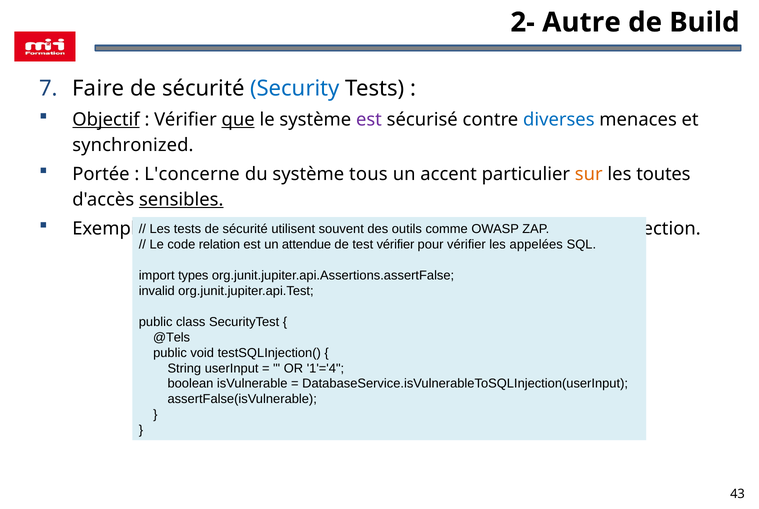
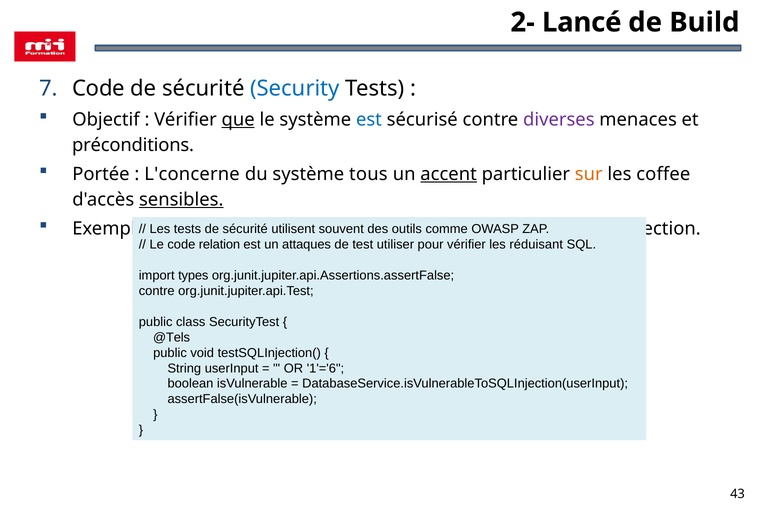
Autre: Autre -> Lancé (582, 22)
Faire: Faire -> Code (99, 89)
Objectif underline: present -> none (106, 120)
est colour: purple -> blue (369, 120)
diverses colour: blue -> purple (559, 120)
synchronized: synchronized -> préconditions (133, 145)
accent underline: none -> present (449, 174)
toutes: toutes -> coffee (663, 174)
un attendue: attendue -> attaques (307, 244)
test vérifier: vérifier -> utiliser (395, 244)
appelées: appelées -> réduisant (536, 244)
invalid: invalid -> contre (157, 291)
1'='4: 1'='4 -> 1'='6 (325, 368)
